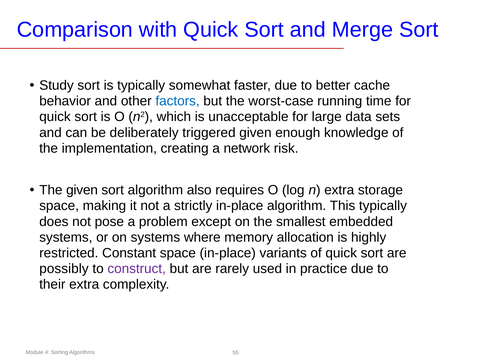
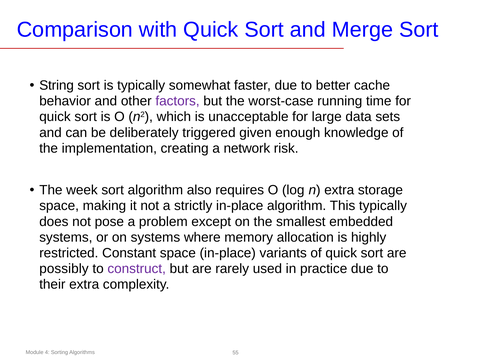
Study: Study -> String (57, 85)
factors colour: blue -> purple (178, 101)
The given: given -> week (82, 190)
